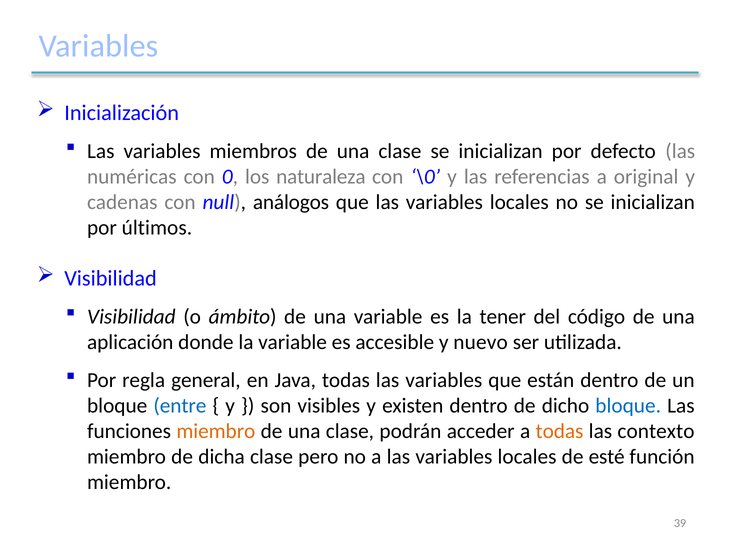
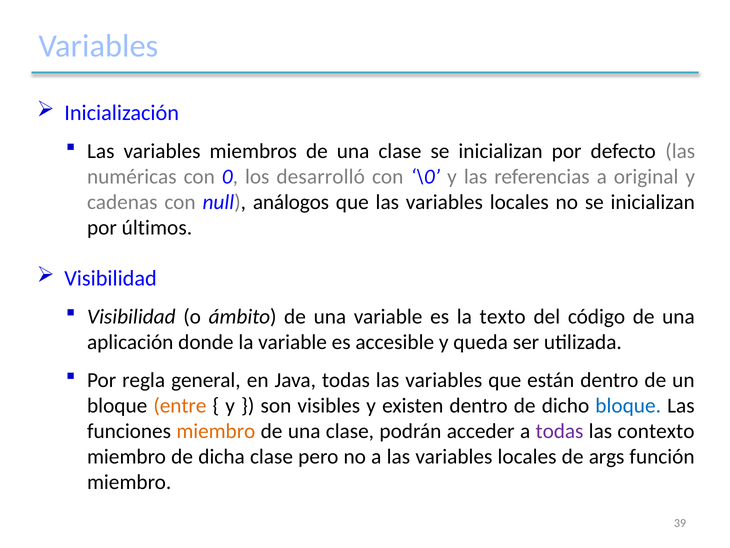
naturaleza: naturaleza -> desarrolló (321, 177)
tener: tener -> texto (503, 316)
nuevo: nuevo -> queda (481, 342)
entre colour: blue -> orange (180, 405)
todas colour: orange -> purple (560, 431)
esté: esté -> args (607, 456)
